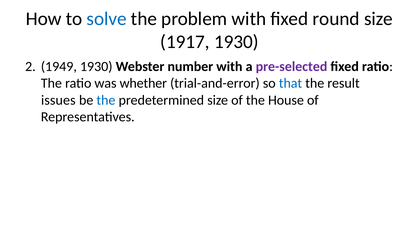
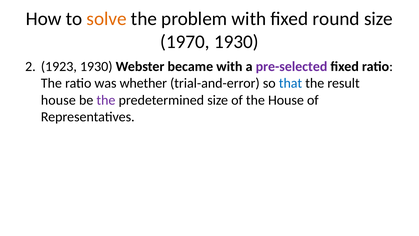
solve colour: blue -> orange (107, 19)
1917: 1917 -> 1970 (185, 42)
1949: 1949 -> 1923 (59, 66)
number: number -> became (190, 66)
issues: issues -> house (58, 100)
the colour: blue -> purple (106, 100)
